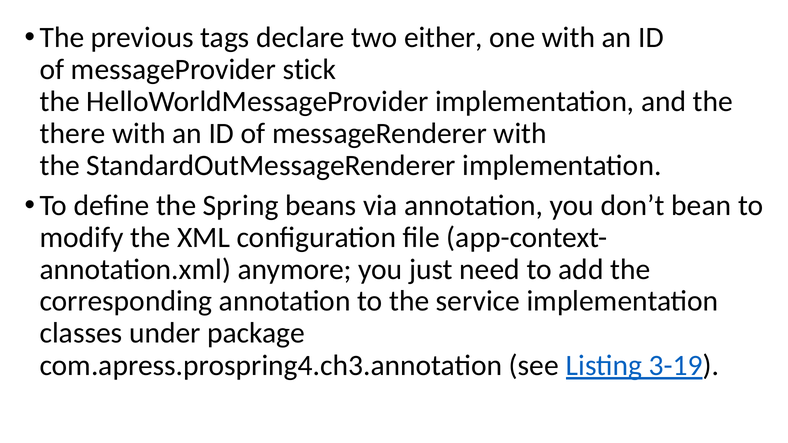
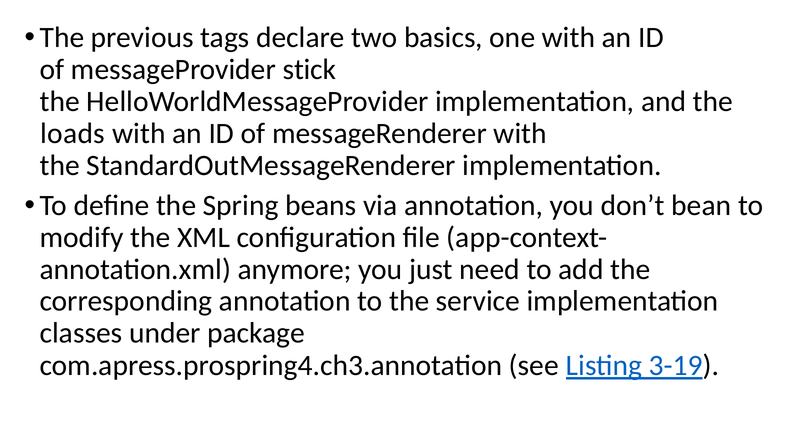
either: either -> basics (443, 38)
there: there -> loads (73, 134)
